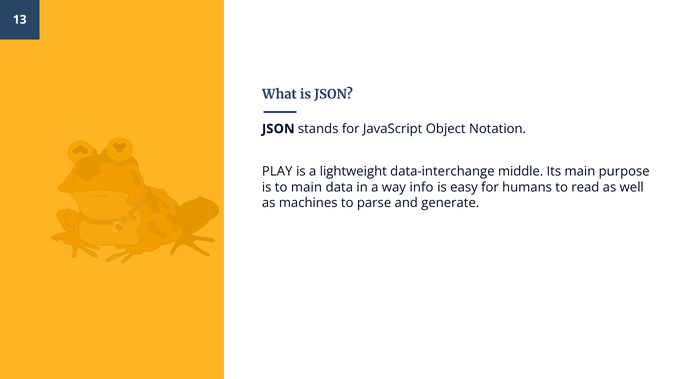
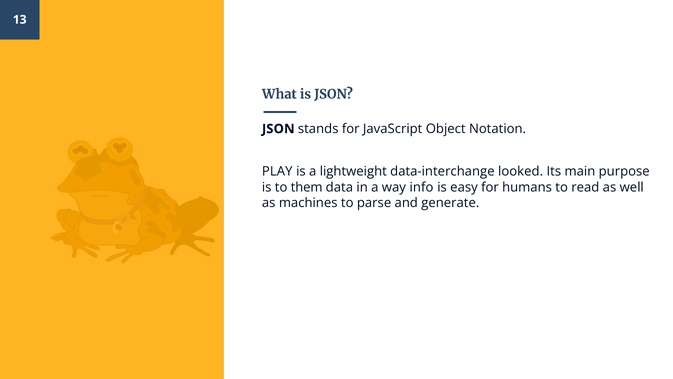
middle: middle -> looked (521, 171)
to main: main -> them (307, 187)
